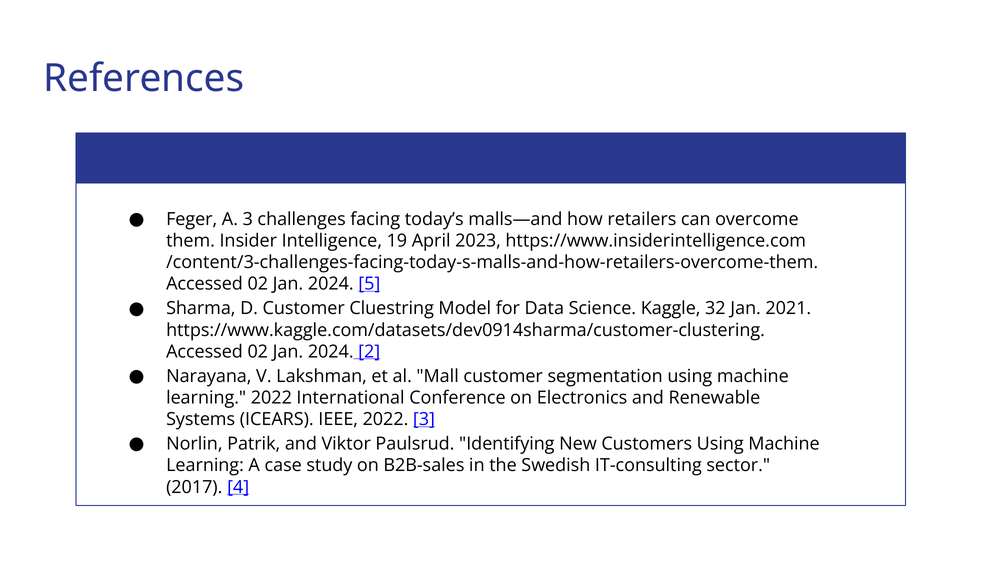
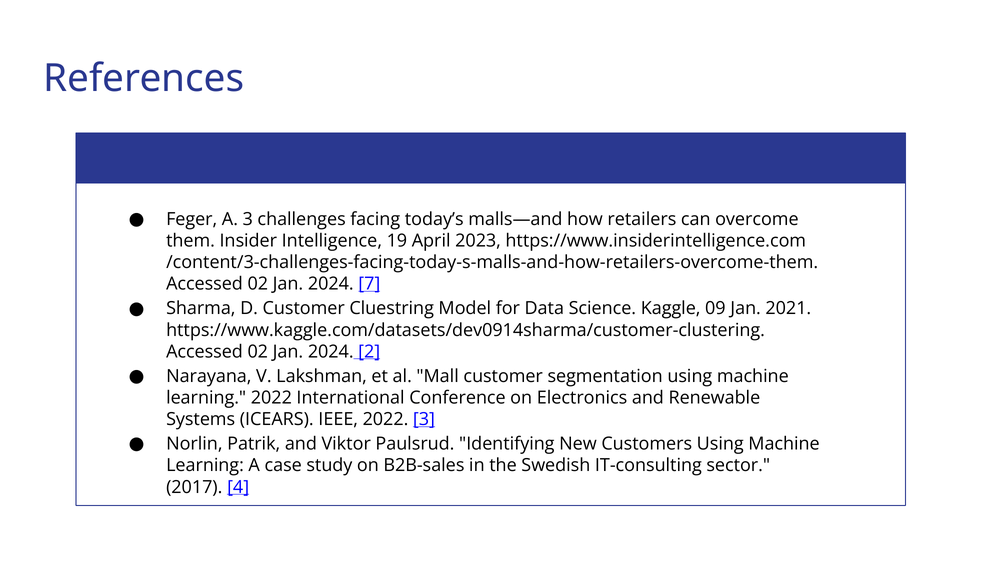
5: 5 -> 7 (369, 284)
32: 32 -> 09 (715, 308)
